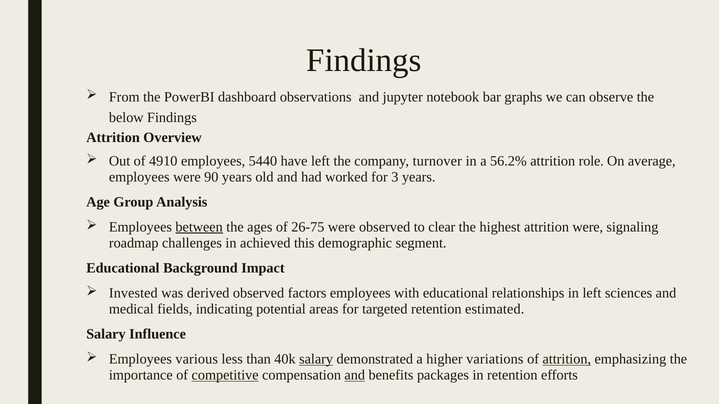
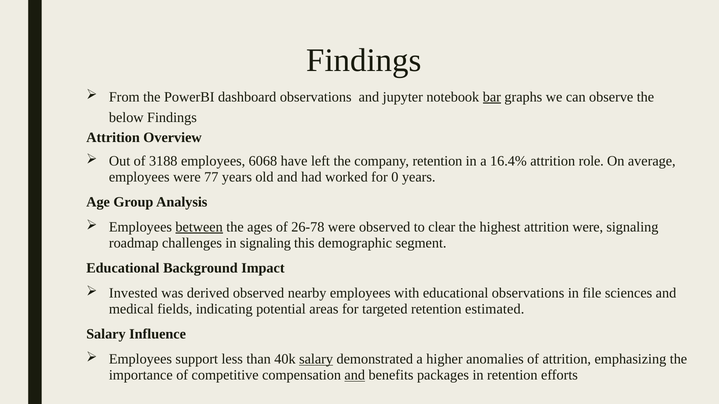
bar underline: none -> present (492, 97)
4910: 4910 -> 3188 (163, 161)
5440: 5440 -> 6068 (263, 161)
company turnover: turnover -> retention (437, 161)
56.2%: 56.2% -> 16.4% (508, 161)
90: 90 -> 77 (211, 177)
3: 3 -> 0 (395, 177)
26-75: 26-75 -> 26-78 (308, 227)
in achieved: achieved -> signaling (265, 243)
factors: factors -> nearby (307, 293)
educational relationships: relationships -> observations (528, 293)
in left: left -> file (592, 293)
various: various -> support (197, 360)
variations: variations -> anomalies (495, 360)
attrition underline: present -> none (567, 360)
competitive underline: present -> none (225, 376)
